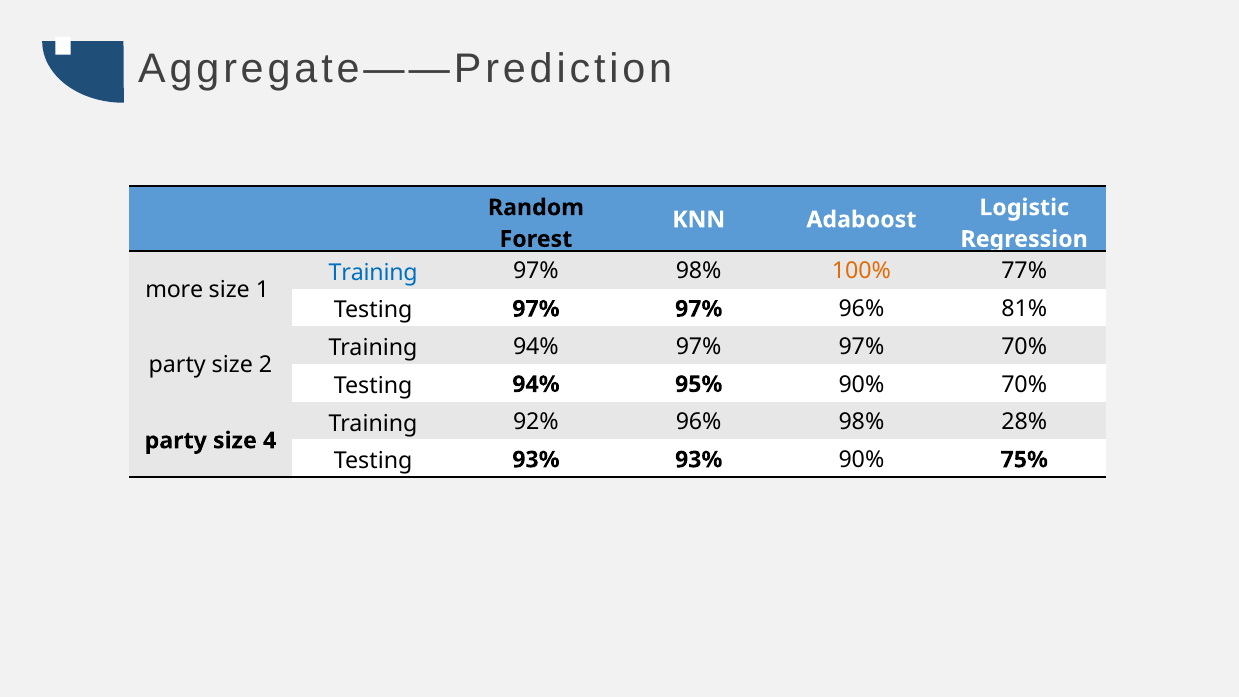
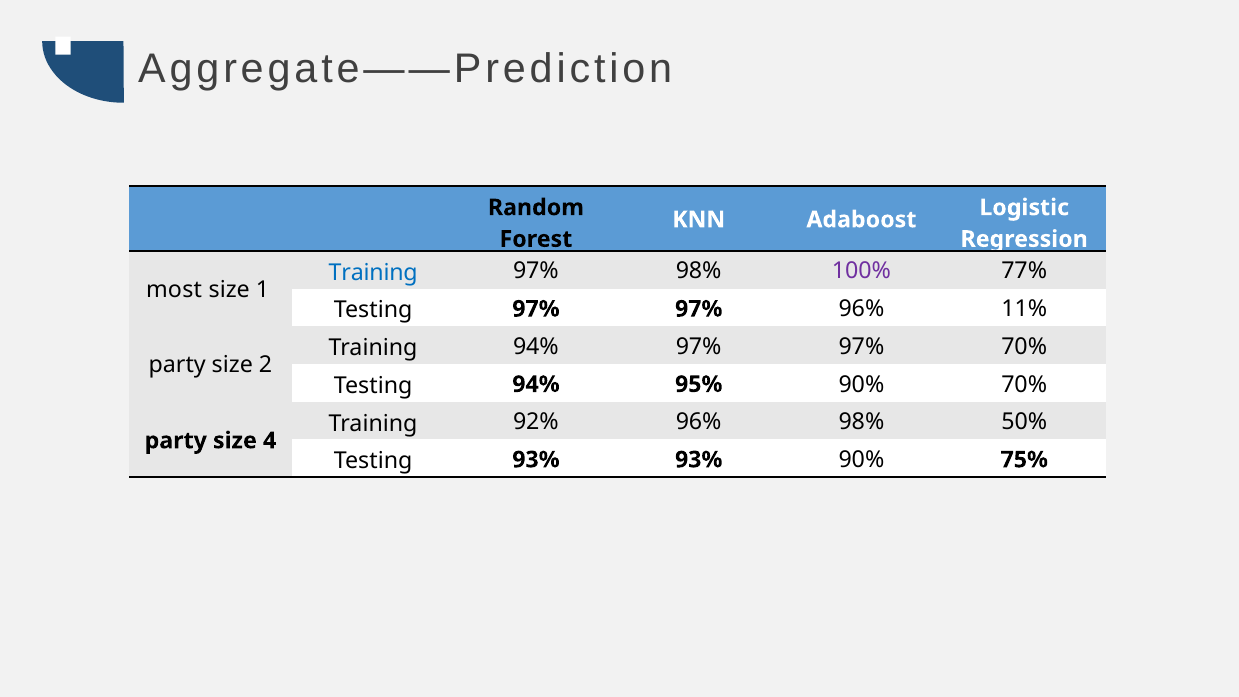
100% colour: orange -> purple (861, 271)
more: more -> most (174, 290)
81%: 81% -> 11% (1024, 309)
28%: 28% -> 50% (1024, 422)
